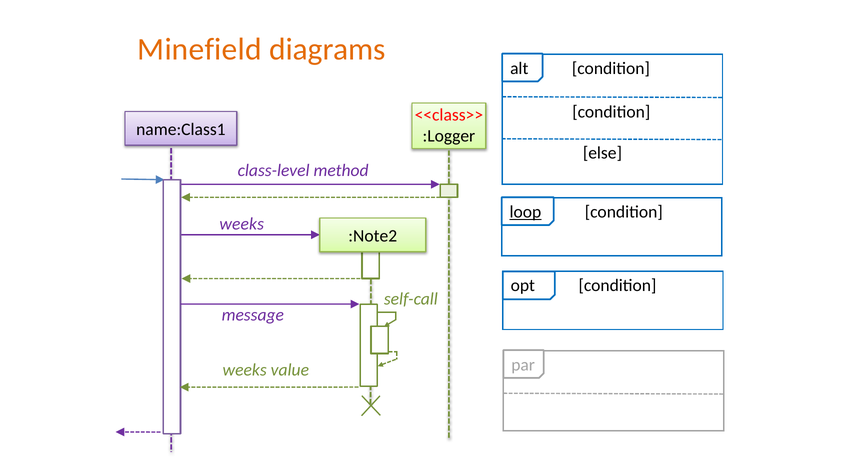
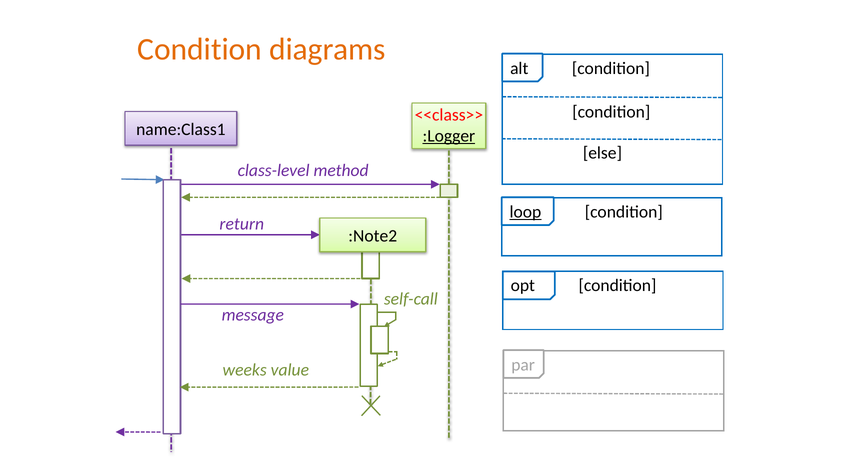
Minefield: Minefield -> Condition (200, 49)
:Logger underline: none -> present (449, 136)
weeks: weeks -> return (242, 224)
